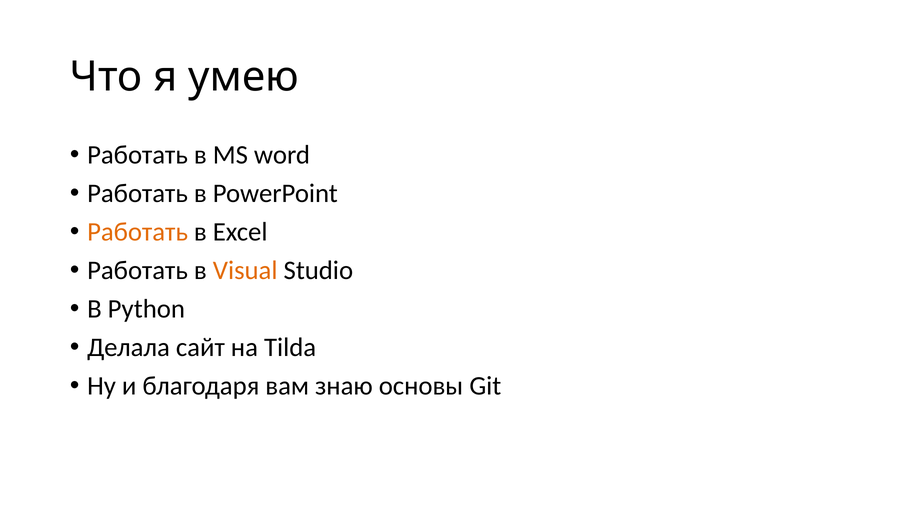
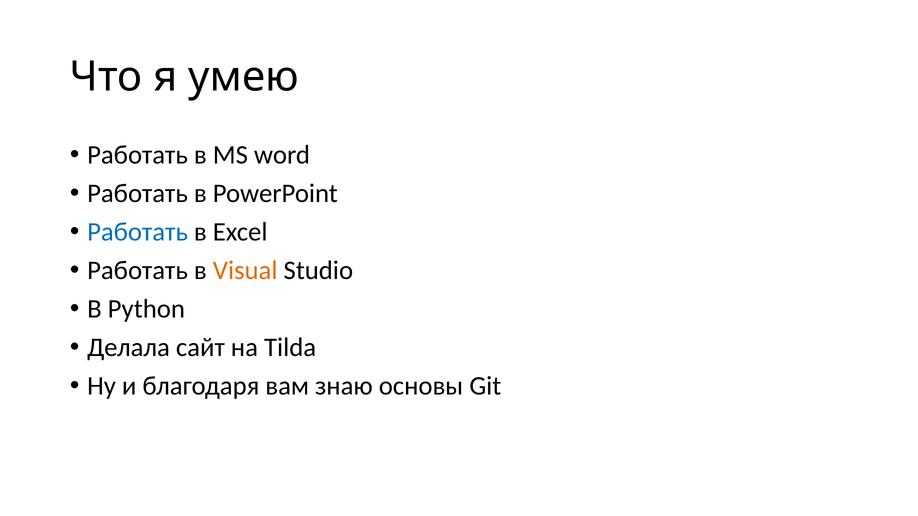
Работать colour: orange -> blue (138, 232)
